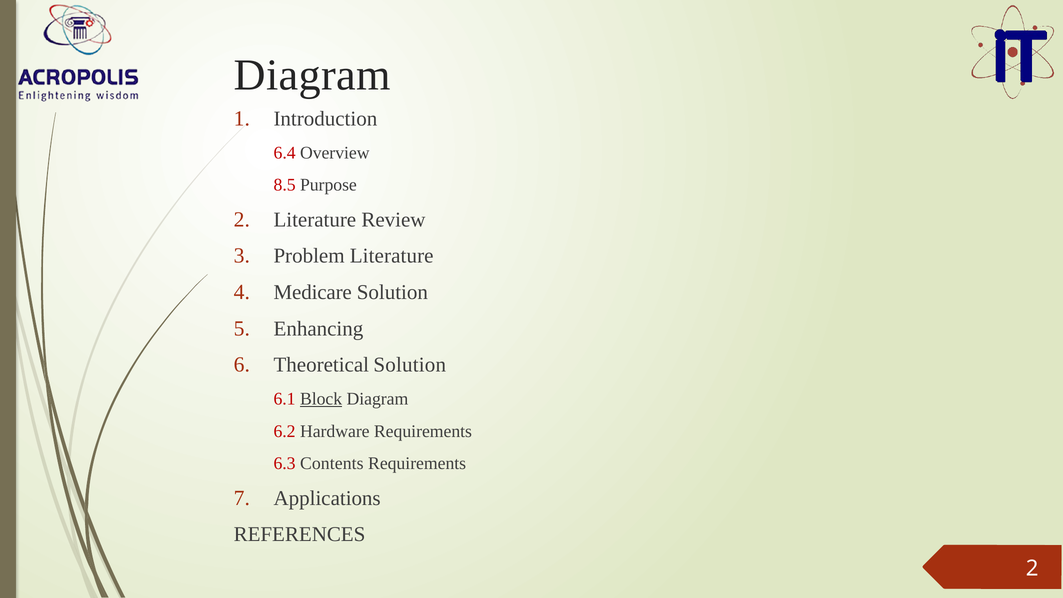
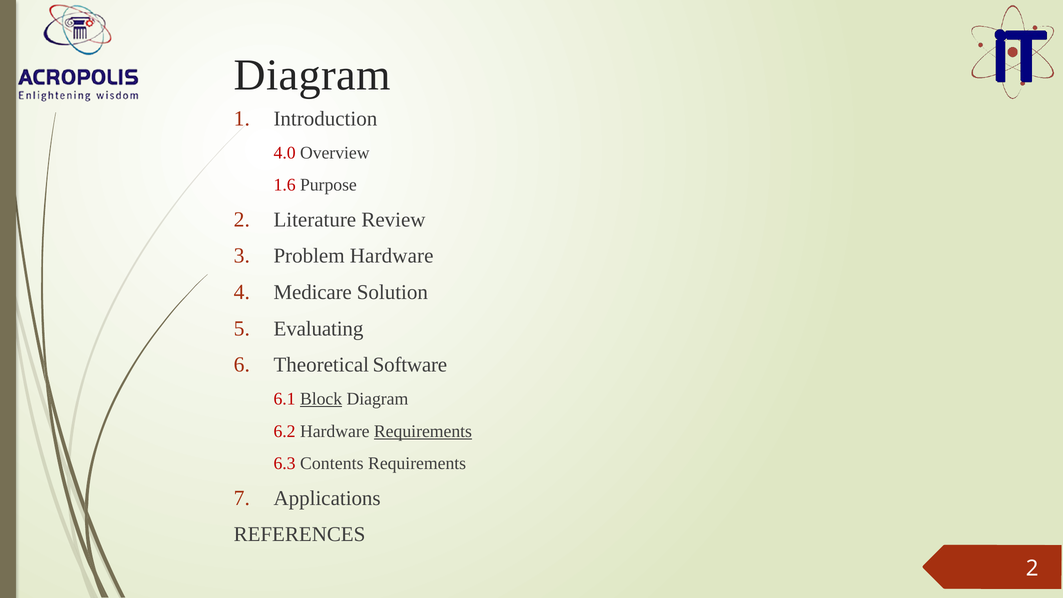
6.4: 6.4 -> 4.0 (285, 153)
8.5: 8.5 -> 1.6 (285, 185)
Problem Literature: Literature -> Hardware (392, 256)
Enhancing: Enhancing -> Evaluating (318, 329)
Theoretical Solution: Solution -> Software (410, 365)
Requirements underline: none -> present (423, 431)
